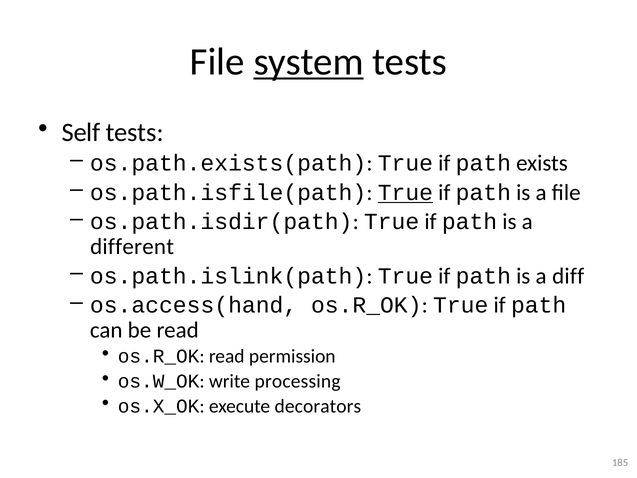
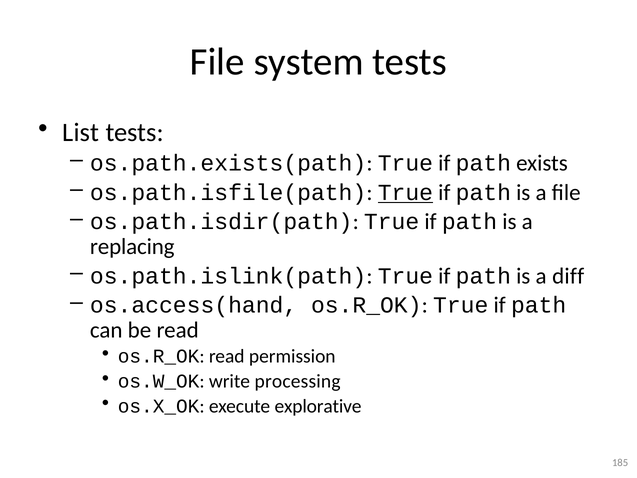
system underline: present -> none (309, 62)
Self: Self -> List (81, 132)
different: different -> replacing (132, 247)
decorators: decorators -> explorative (318, 406)
